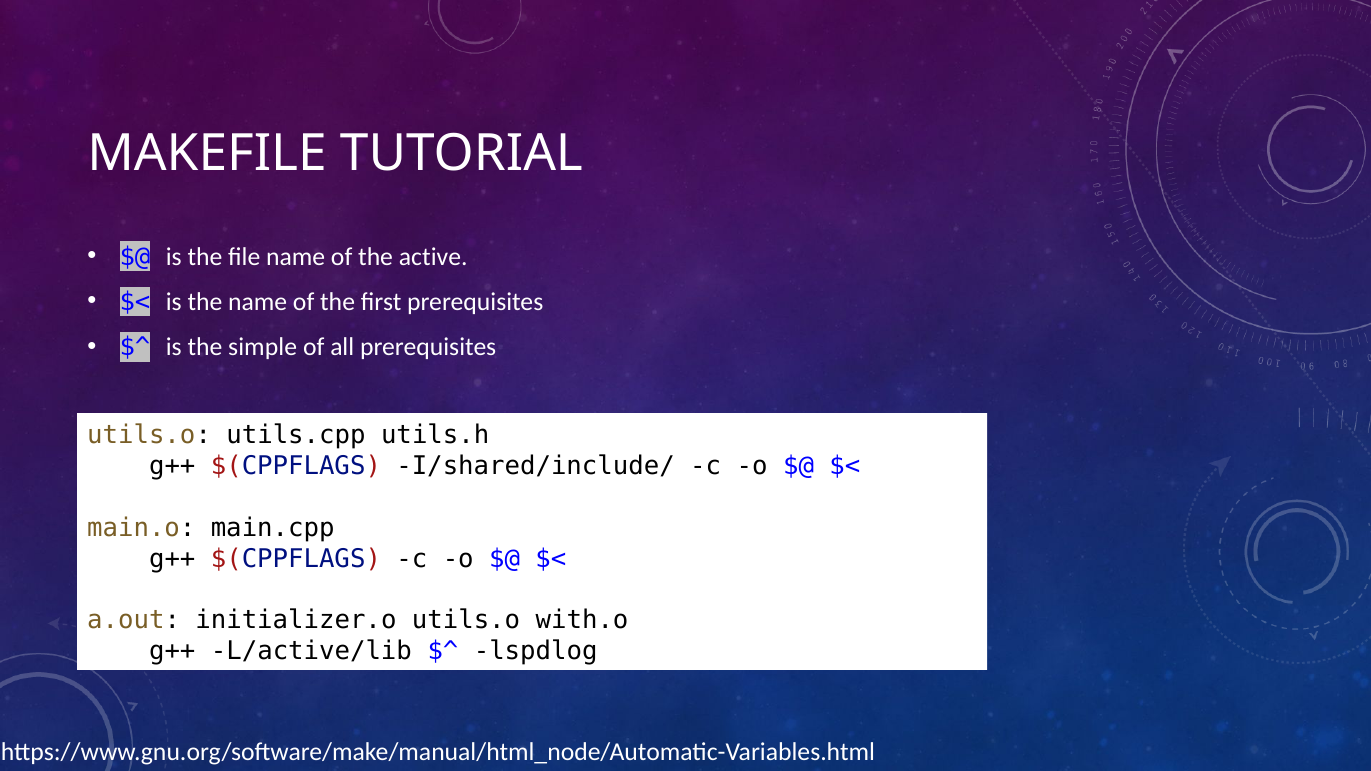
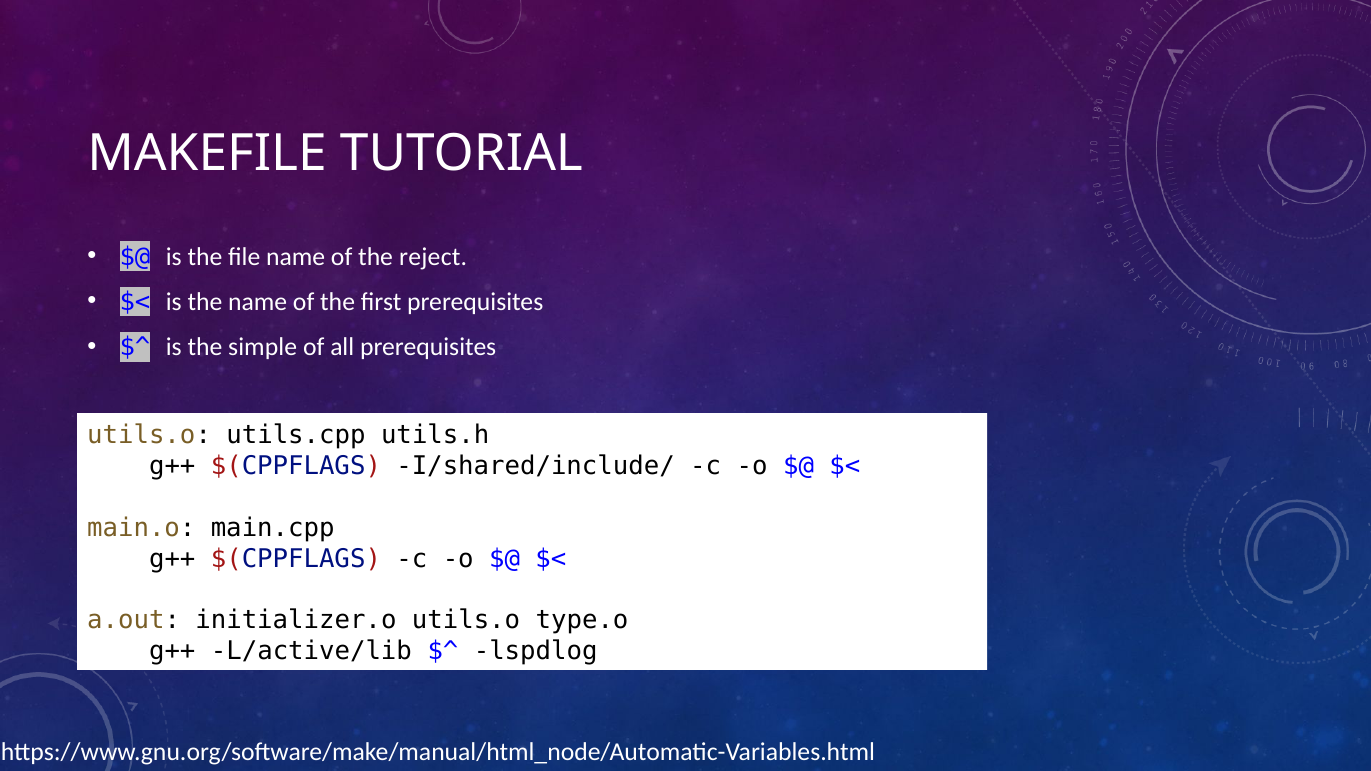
active: active -> reject (433, 257)
with.o: with.o -> type.o (582, 621)
